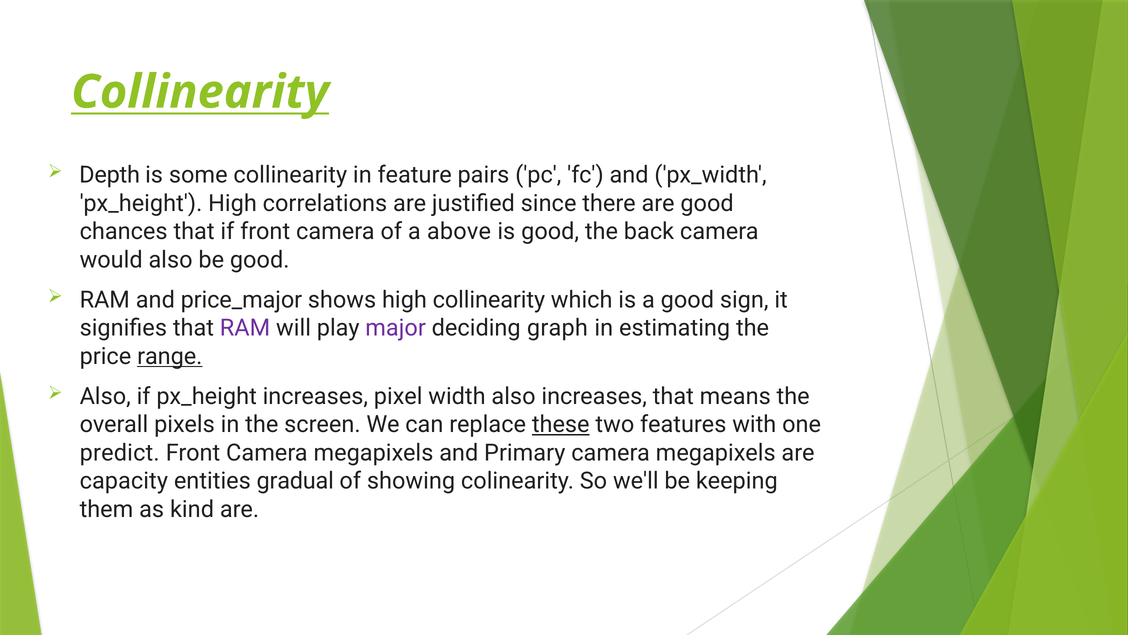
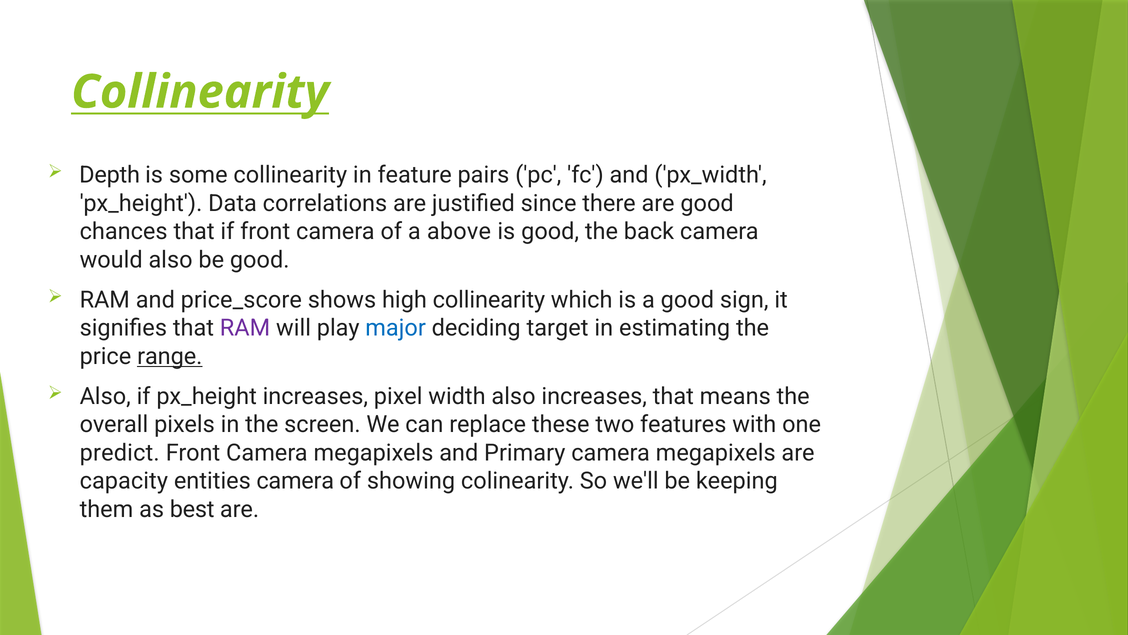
px_height High: High -> Data (232, 203)
price_major: price_major -> price_score (241, 300)
major colour: purple -> blue (396, 328)
graph: graph -> target (558, 328)
these underline: present -> none (561, 424)
entities gradual: gradual -> camera (295, 481)
kind: kind -> best (192, 509)
